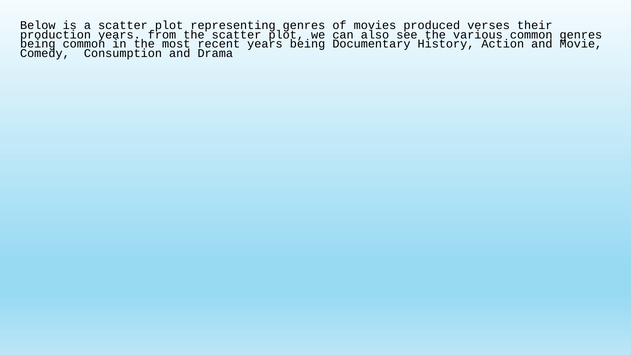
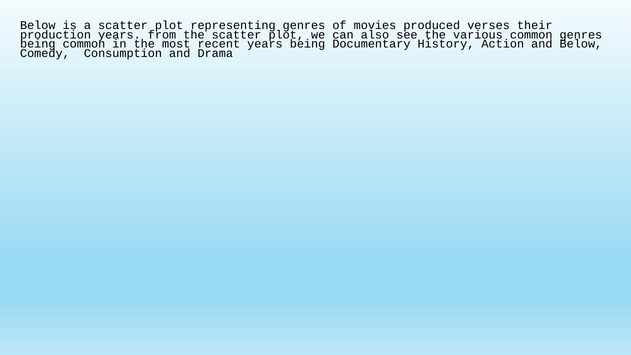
and Movie: Movie -> Below (581, 44)
